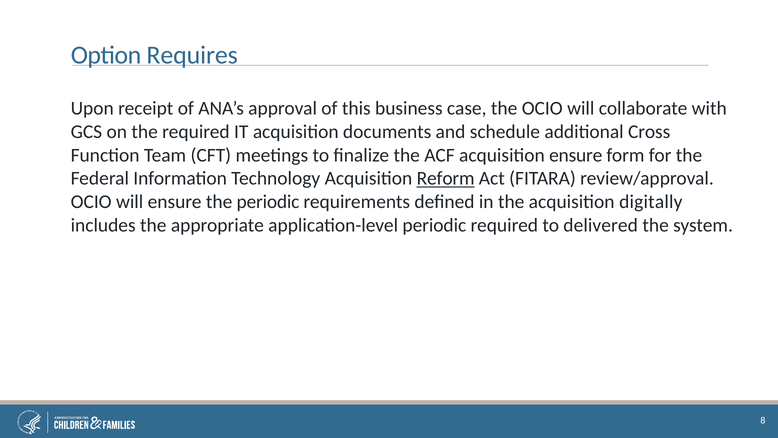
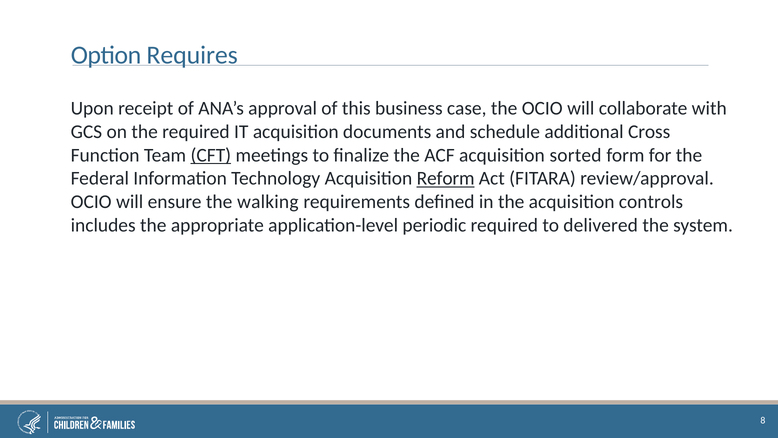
CFT underline: none -> present (211, 155)
acquisition ensure: ensure -> sorted (576, 155)
the periodic: periodic -> walking (268, 202)
digitally: digitally -> controls (651, 202)
